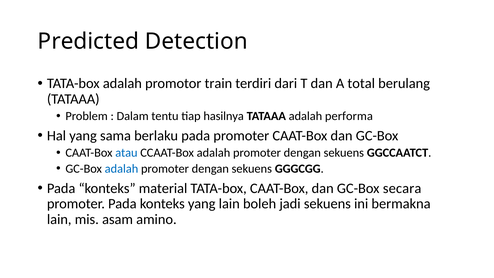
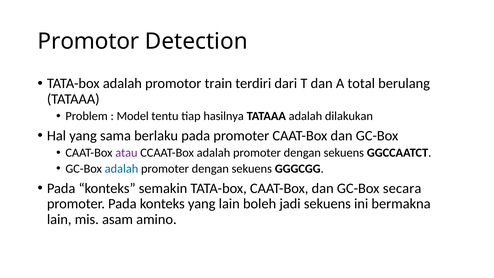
Predicted: Predicted -> Promotor (88, 41)
Dalam: Dalam -> Model (133, 116)
performa: performa -> dilakukan (349, 116)
atau colour: blue -> purple (126, 153)
material: material -> semakin (163, 188)
